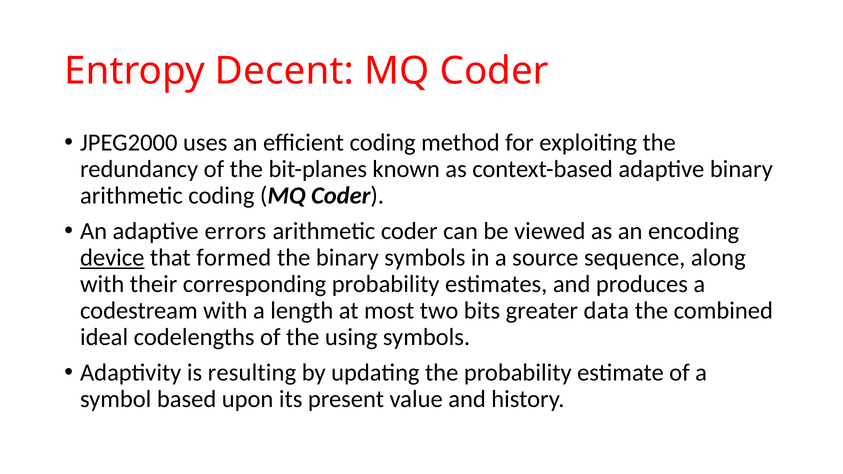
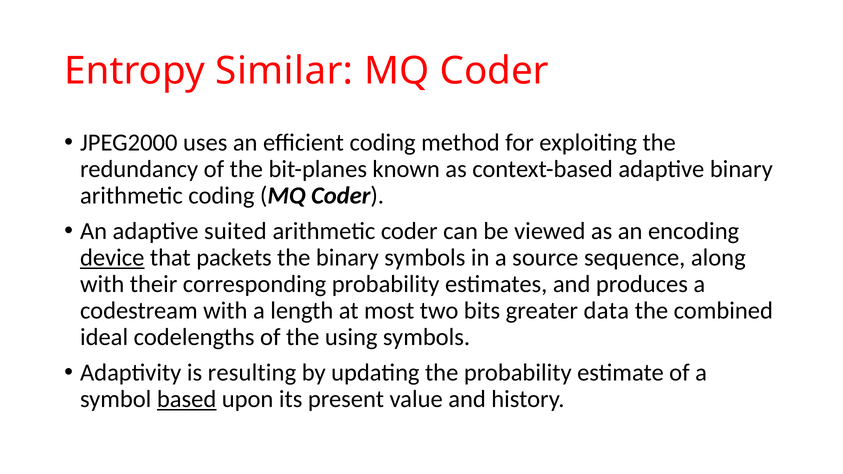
Decent: Decent -> Similar (284, 71)
errors: errors -> suited (235, 231)
formed: formed -> packets (234, 258)
based underline: none -> present (187, 399)
